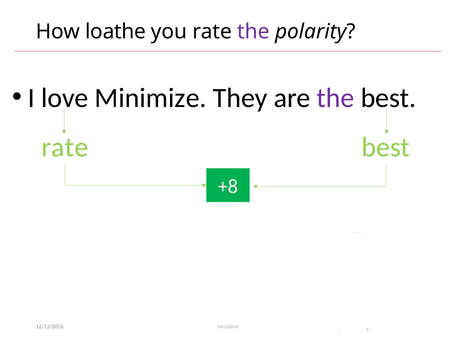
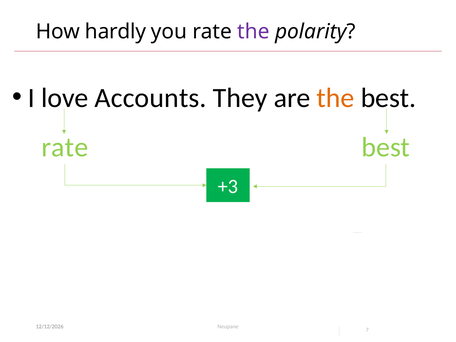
loathe: loathe -> hardly (116, 32)
Minimize: Minimize -> Accounts (151, 98)
the colour: purple -> orange (336, 98)
+8: +8 -> +3 (228, 187)
